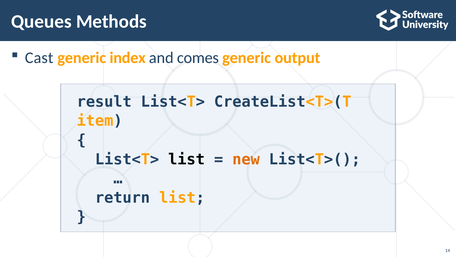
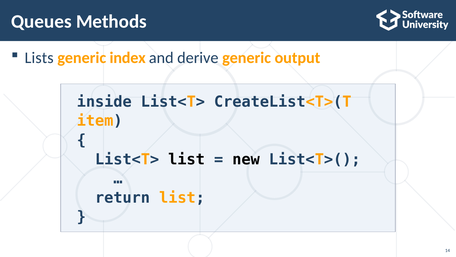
Cast: Cast -> Lists (39, 58)
comes: comes -> derive (198, 58)
result: result -> inside (104, 102)
new colour: orange -> black (246, 159)
